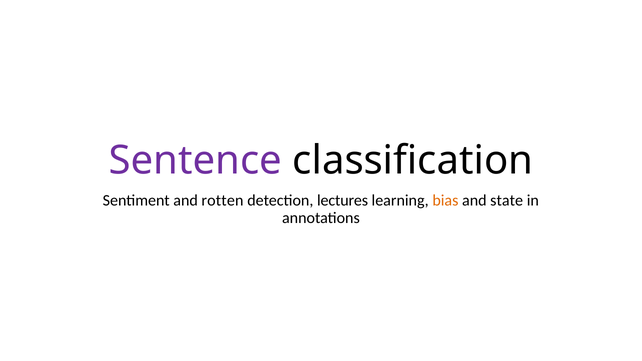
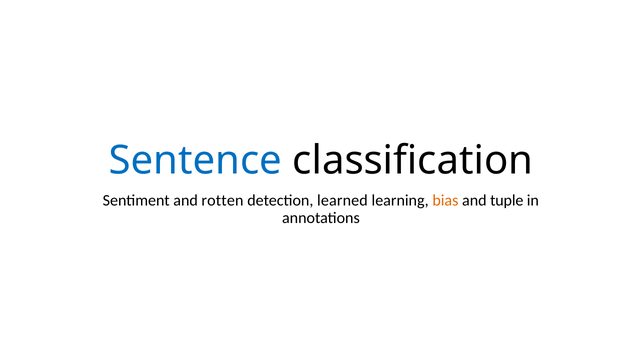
Sentence colour: purple -> blue (195, 160)
lectures: lectures -> learned (342, 201)
state: state -> tuple (507, 201)
